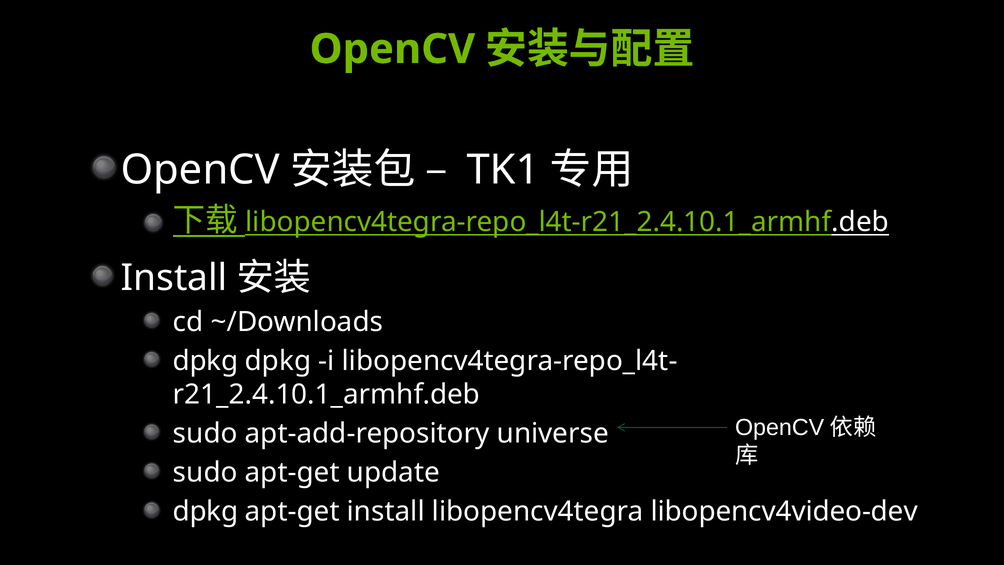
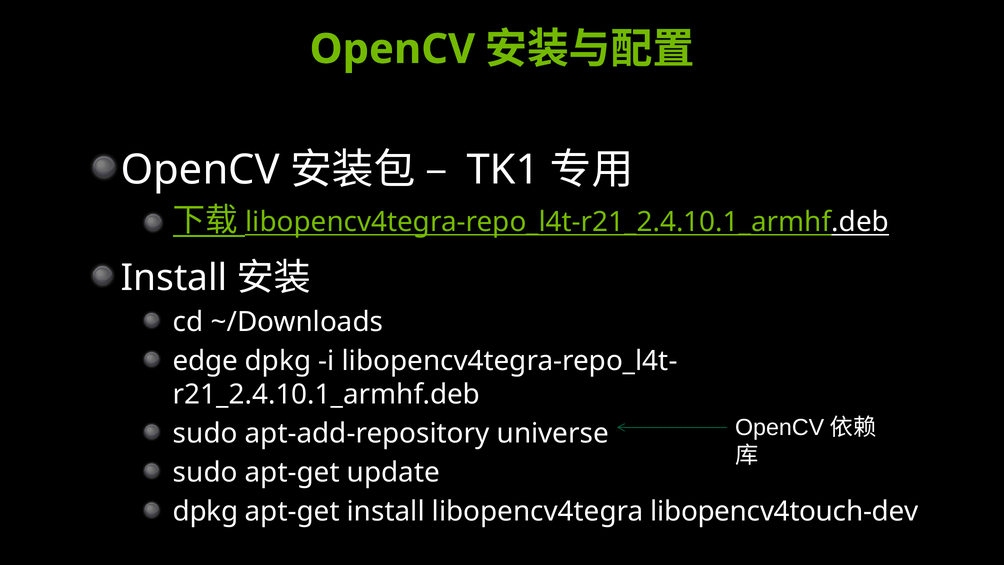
dpkg: dpkg -> edge (205, 361)
libopencv4video-dev: libopencv4video-dev -> libopencv4touch-dev (784, 512)
